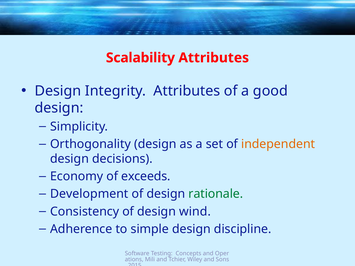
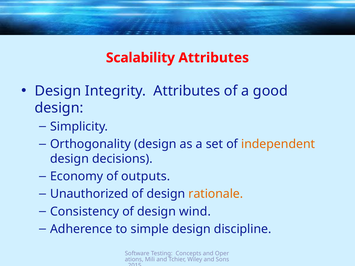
exceeds: exceeds -> outputs (146, 177)
Development: Development -> Unauthorized (89, 194)
rationale colour: green -> orange (216, 194)
